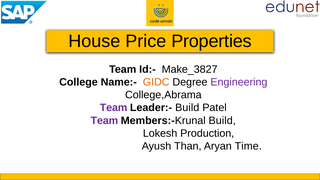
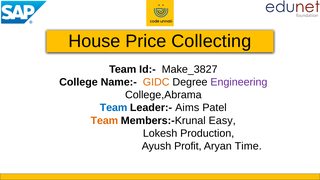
Properties: Properties -> Collecting (211, 41)
Team colour: purple -> blue (114, 108)
Leader:- Build: Build -> Aims (187, 108)
Team colour: purple -> orange (104, 120)
Members:-Krunal Build: Build -> Easy (222, 120)
Than: Than -> Profit (188, 146)
